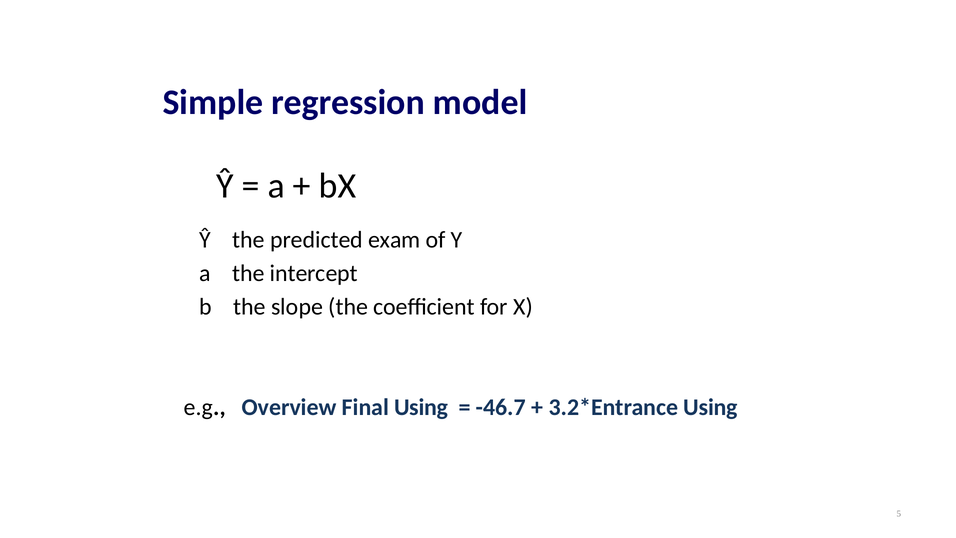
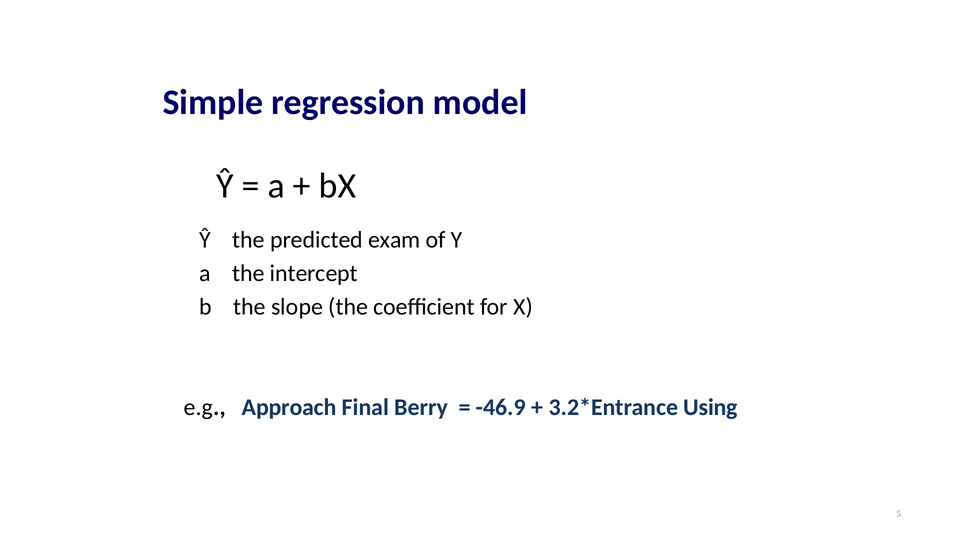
Overview: Overview -> Approach (289, 407)
Final Using: Using -> Berry (421, 407)
-46.7: -46.7 -> -46.9 (501, 407)
